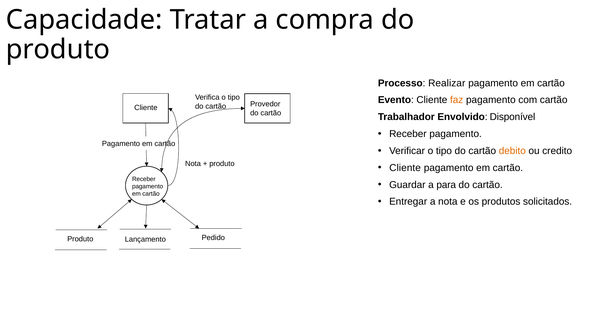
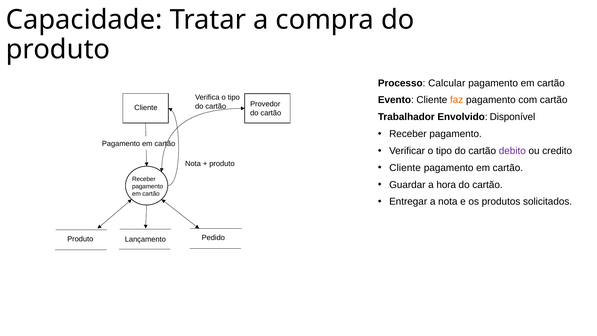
Realizar: Realizar -> Calcular (447, 83)
debito colour: orange -> purple (512, 151)
para: para -> hora (446, 185)
